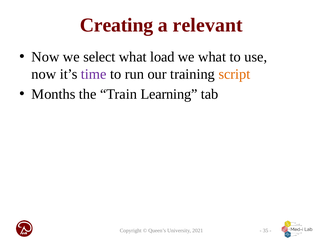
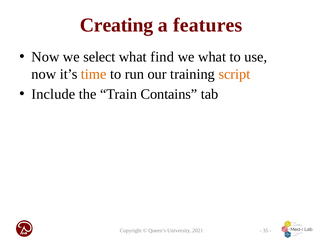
relevant: relevant -> features (208, 25)
load: load -> find (162, 57)
time colour: purple -> orange (94, 74)
Months: Months -> Include (53, 94)
Learning: Learning -> Contains (169, 94)
